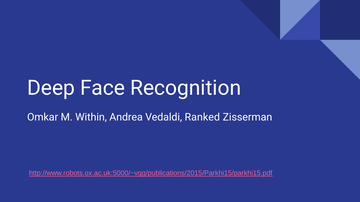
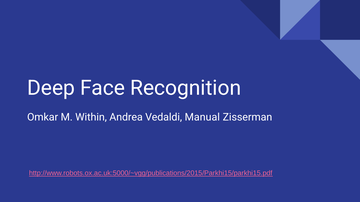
Ranked: Ranked -> Manual (202, 118)
